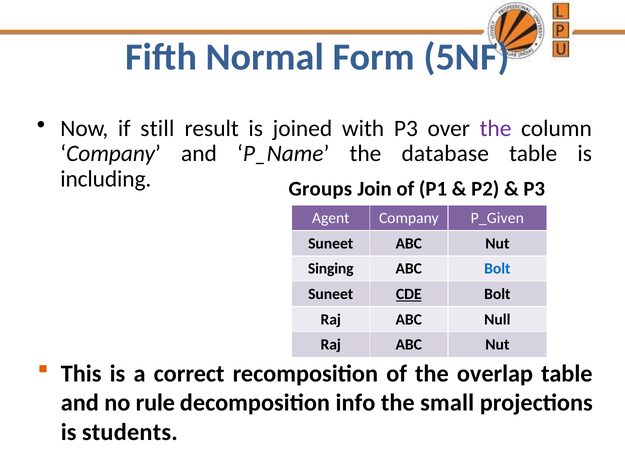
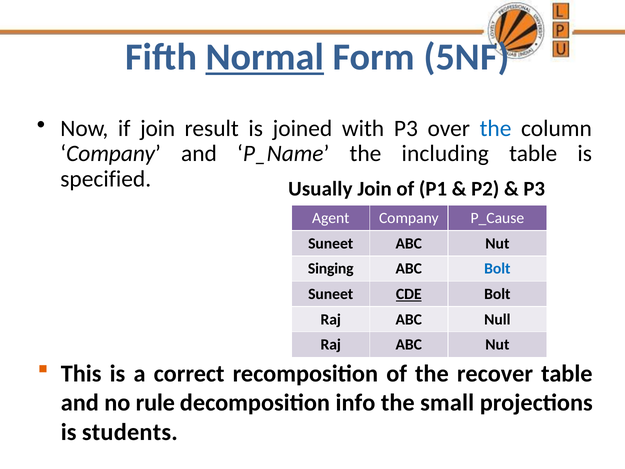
Normal underline: none -> present (265, 57)
if still: still -> join (158, 128)
the colour: purple -> blue (496, 128)
database: database -> including (445, 154)
including: including -> specified (106, 179)
Groups: Groups -> Usually (320, 189)
P_Given: P_Given -> P_Cause (497, 218)
overlap: overlap -> recover (495, 374)
